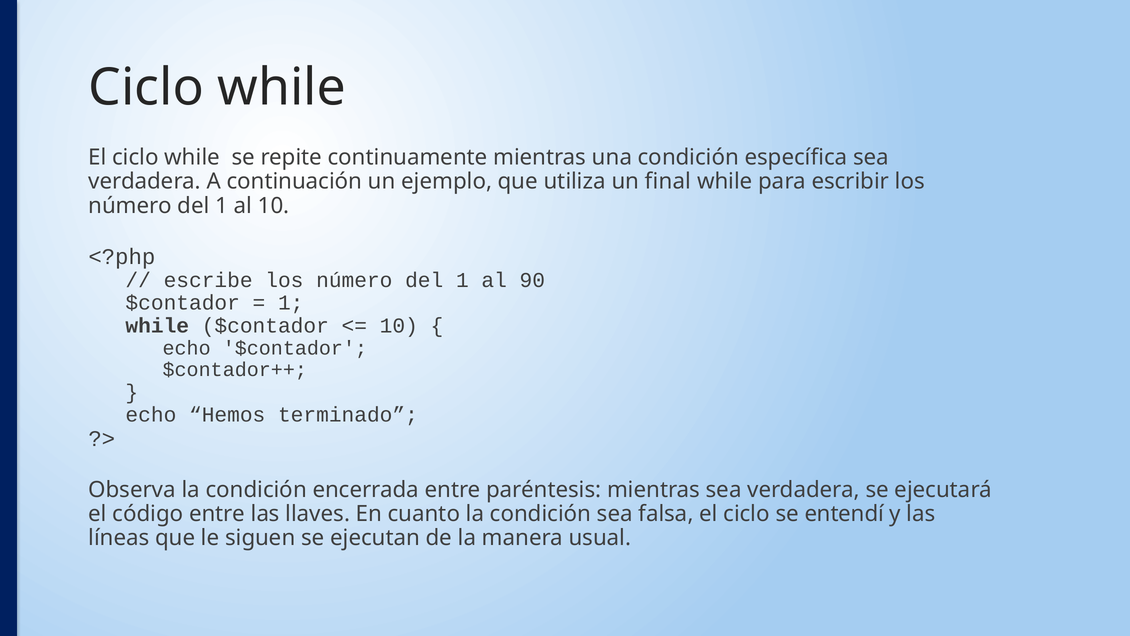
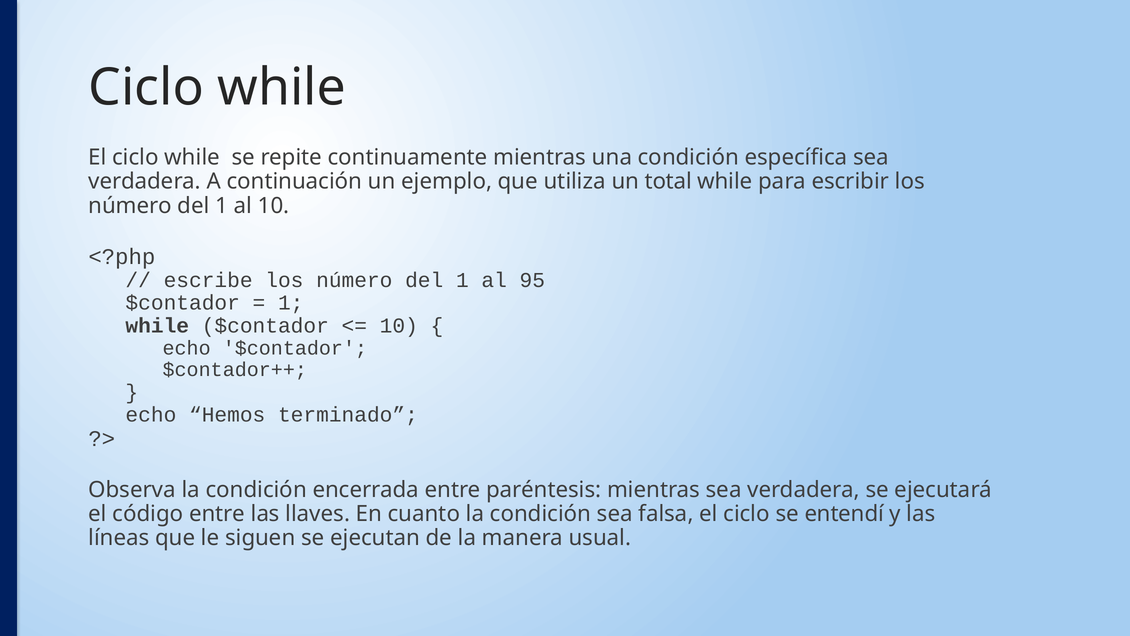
final: final -> total (668, 181)
90: 90 -> 95 (532, 280)
